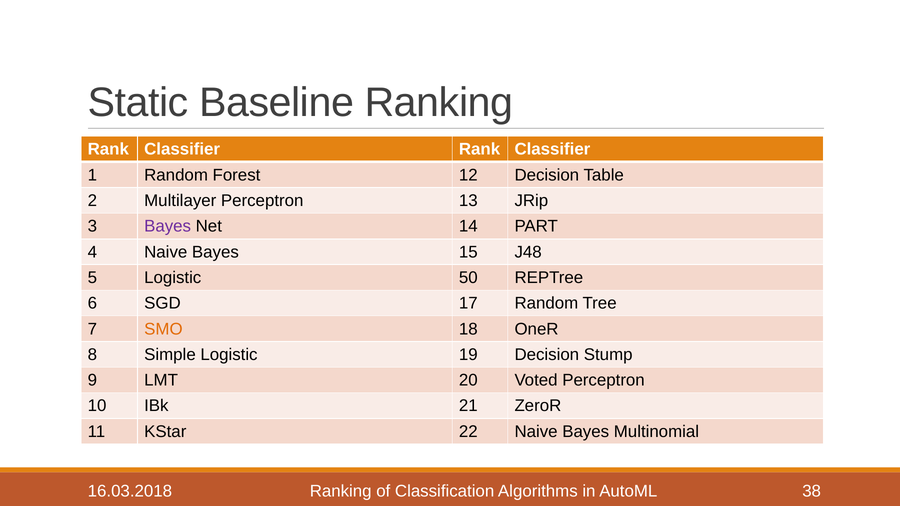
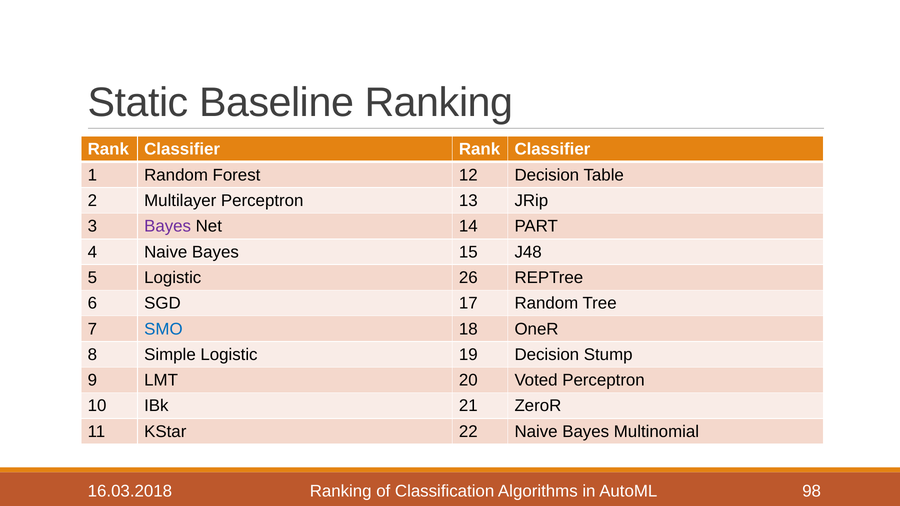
50: 50 -> 26 (468, 278)
SMO colour: orange -> blue (163, 329)
38: 38 -> 98 (812, 491)
